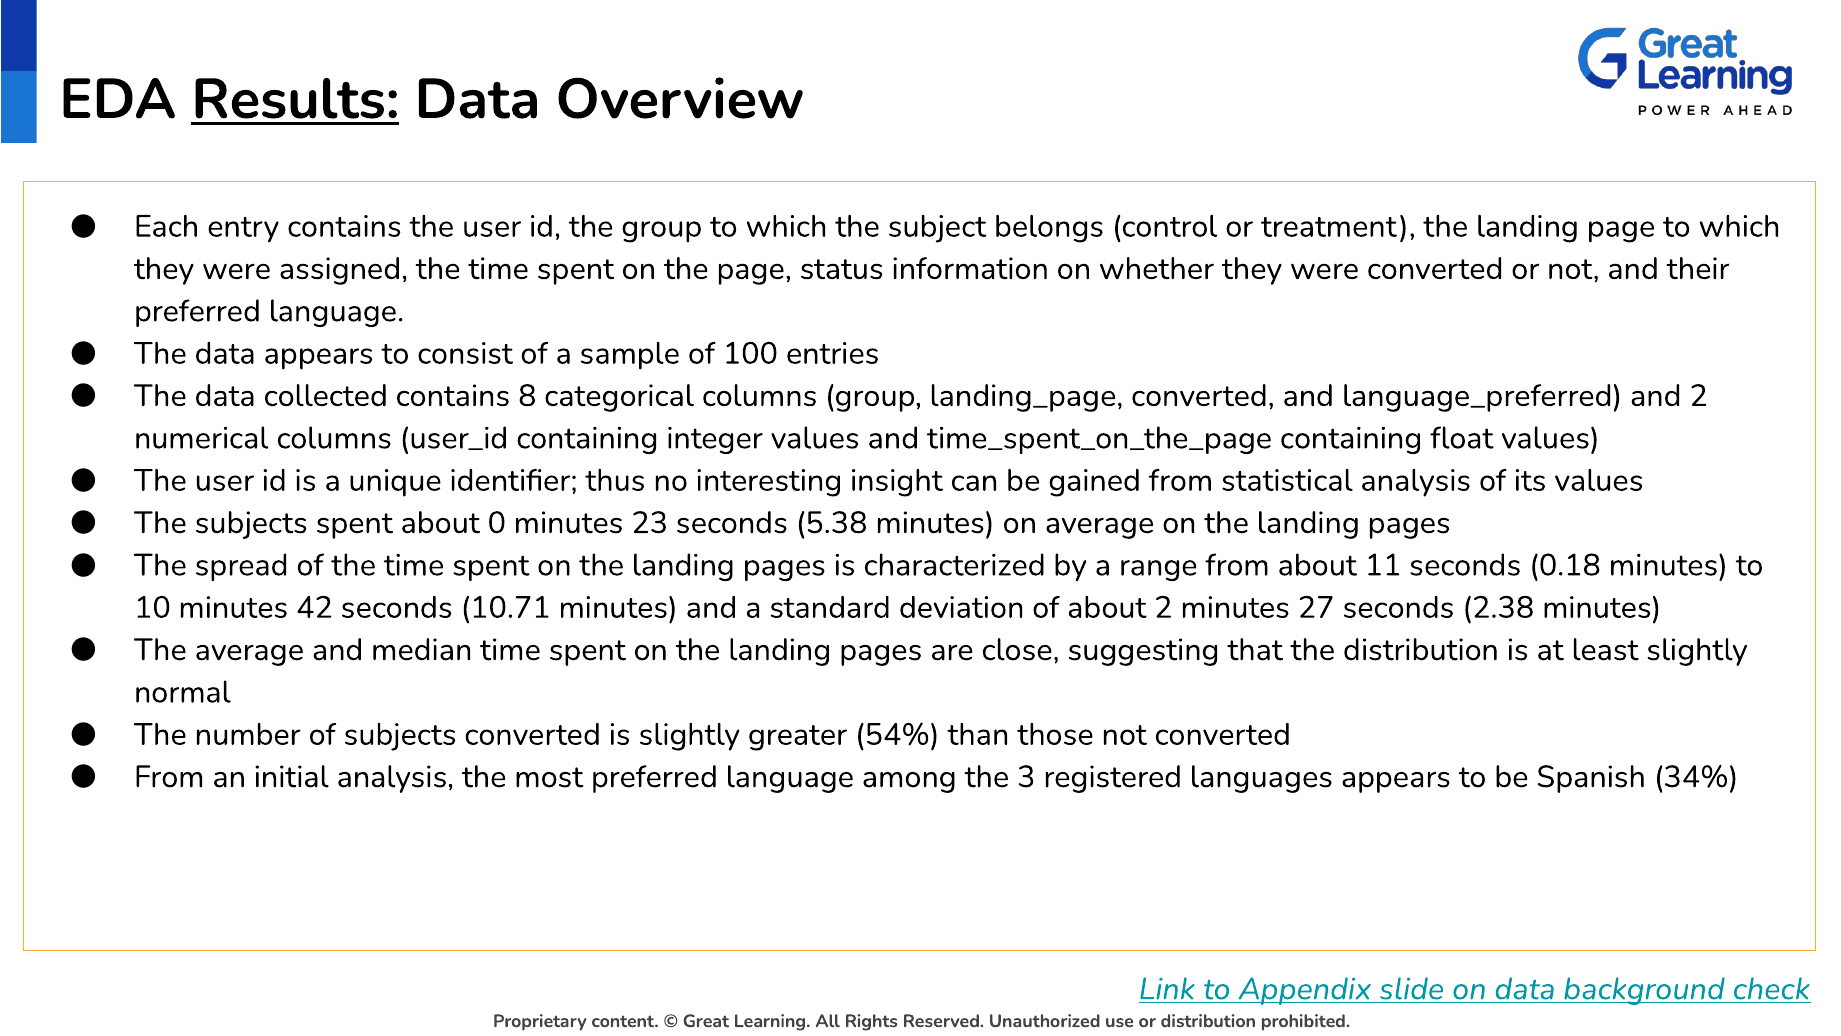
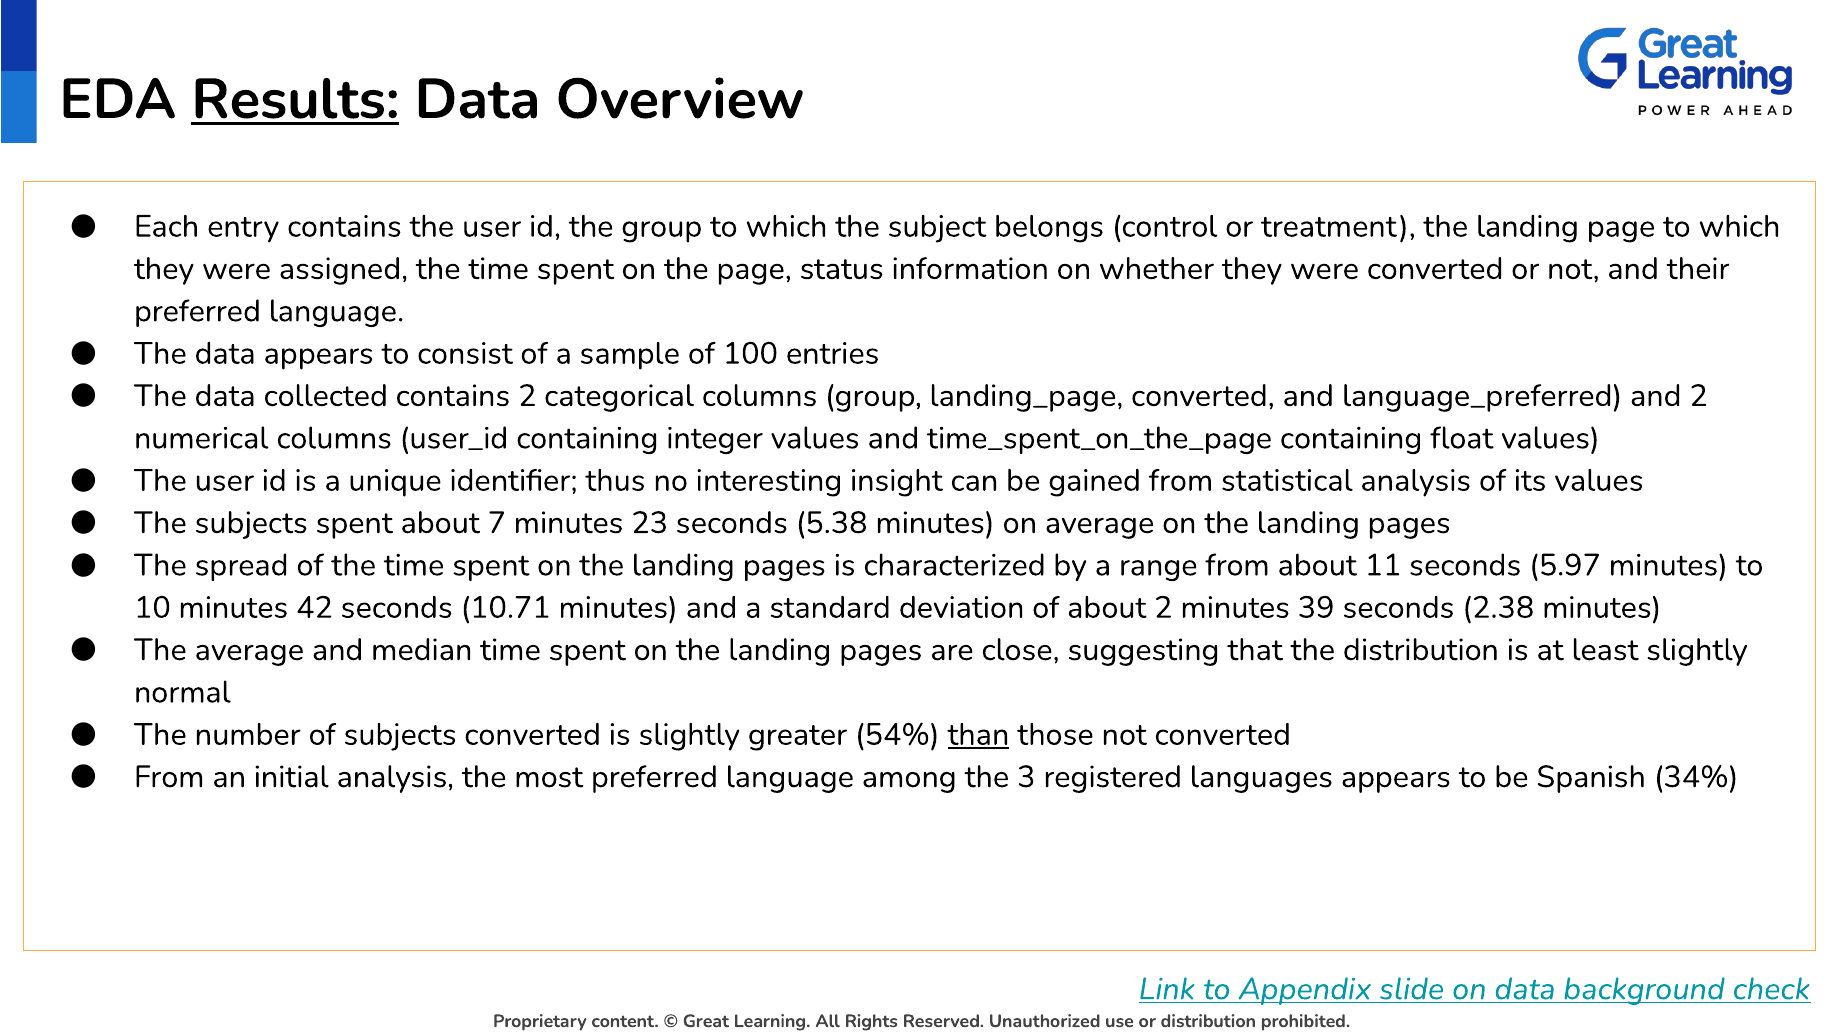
contains 8: 8 -> 2 (527, 396)
0: 0 -> 7 (497, 523)
0.18: 0.18 -> 5.97 (1565, 565)
27: 27 -> 39 (1316, 607)
than underline: none -> present (978, 734)
